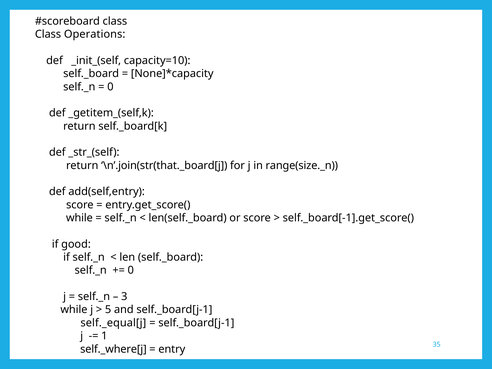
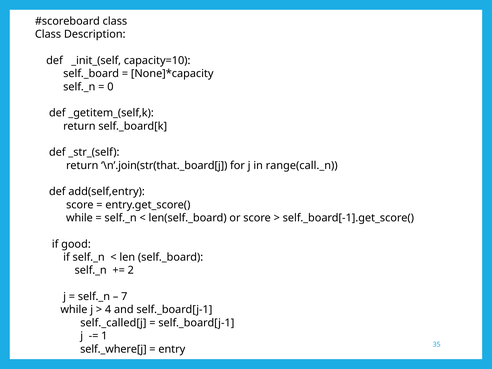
Operations: Operations -> Description (95, 34)
range(size._n: range(size._n -> range(call._n (302, 165)
0: 0 -> 2 (131, 270)
3: 3 -> 7 (124, 297)
5: 5 -> 4 (108, 310)
self._equal[j: self._equal[j -> self._called[j (113, 323)
